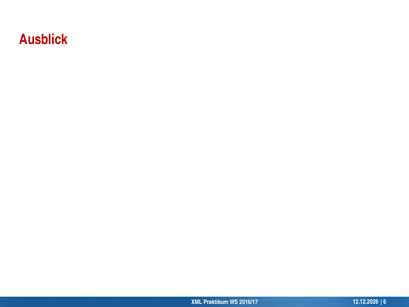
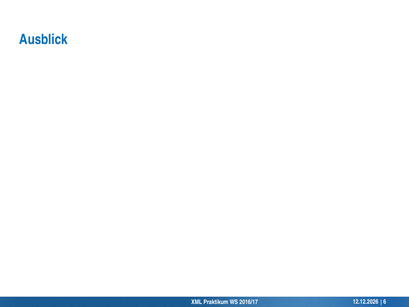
Ausblick colour: red -> blue (43, 40)
